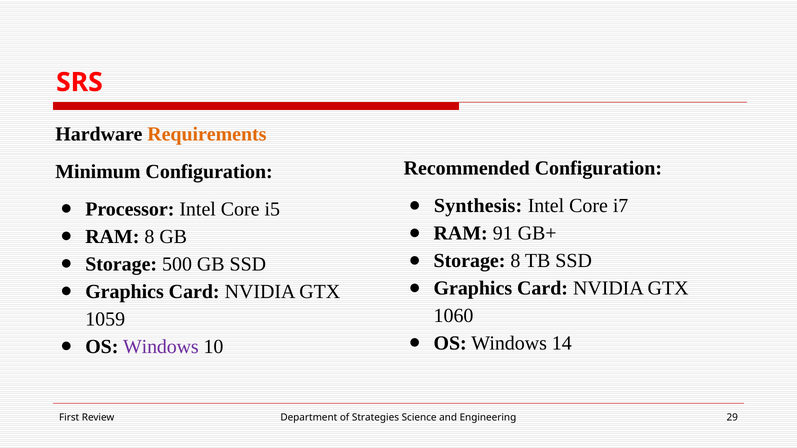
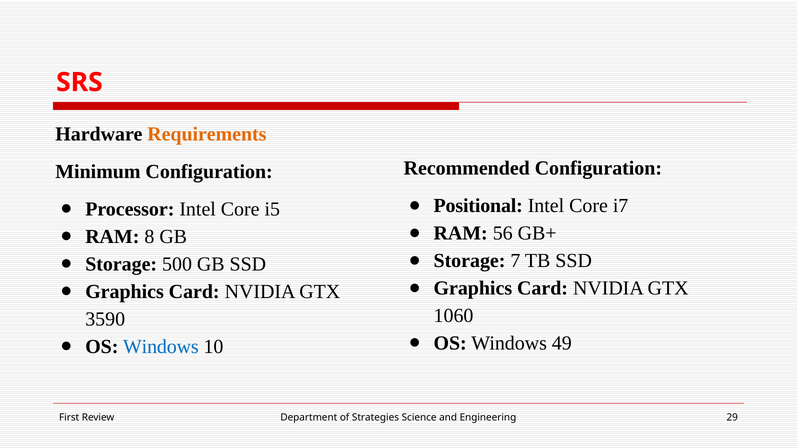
Synthesis: Synthesis -> Positional (478, 206)
91: 91 -> 56 (503, 233)
Storage 8: 8 -> 7 (515, 261)
1059: 1059 -> 3590 (105, 319)
14: 14 -> 49 (562, 343)
Windows colour: purple -> blue (161, 347)
